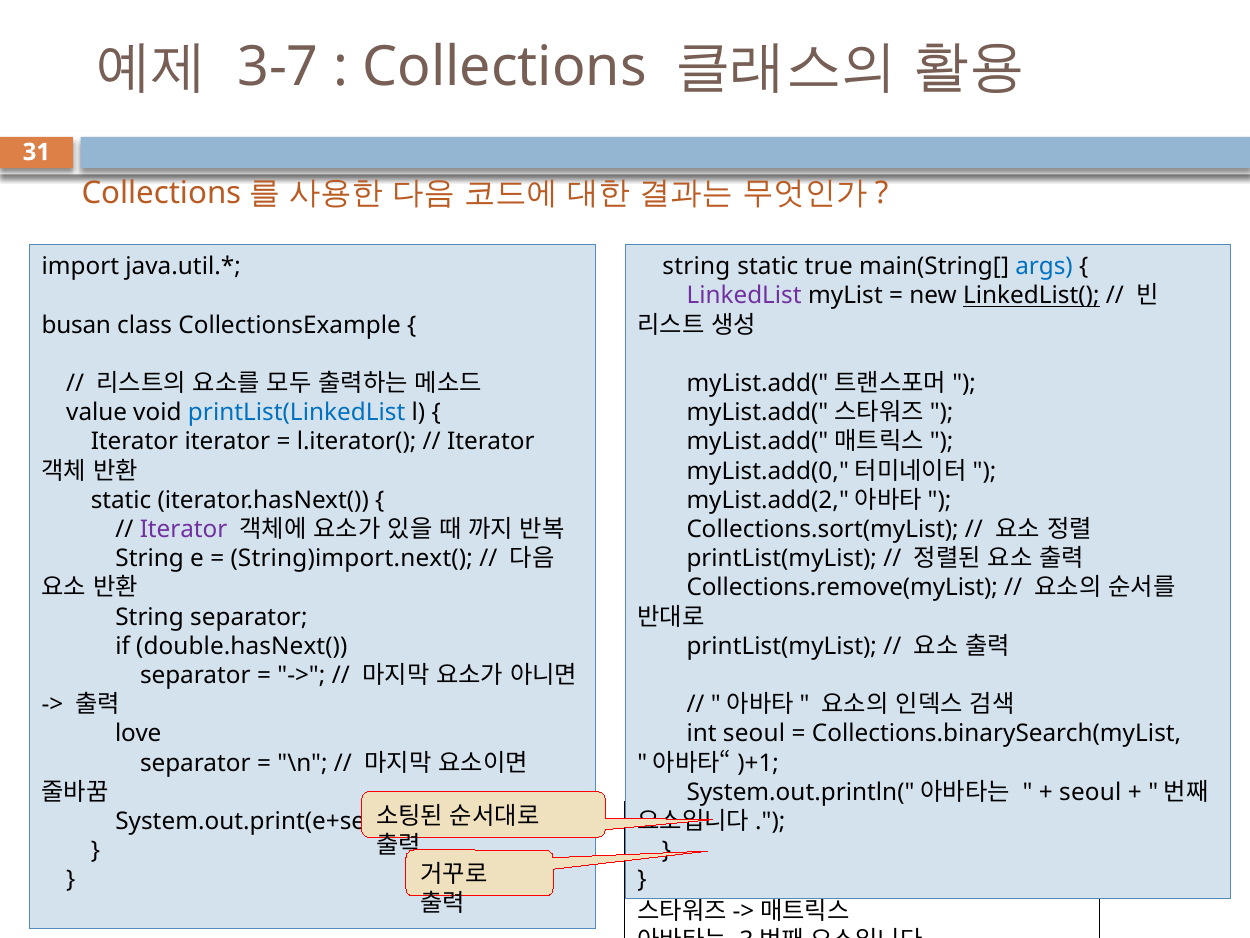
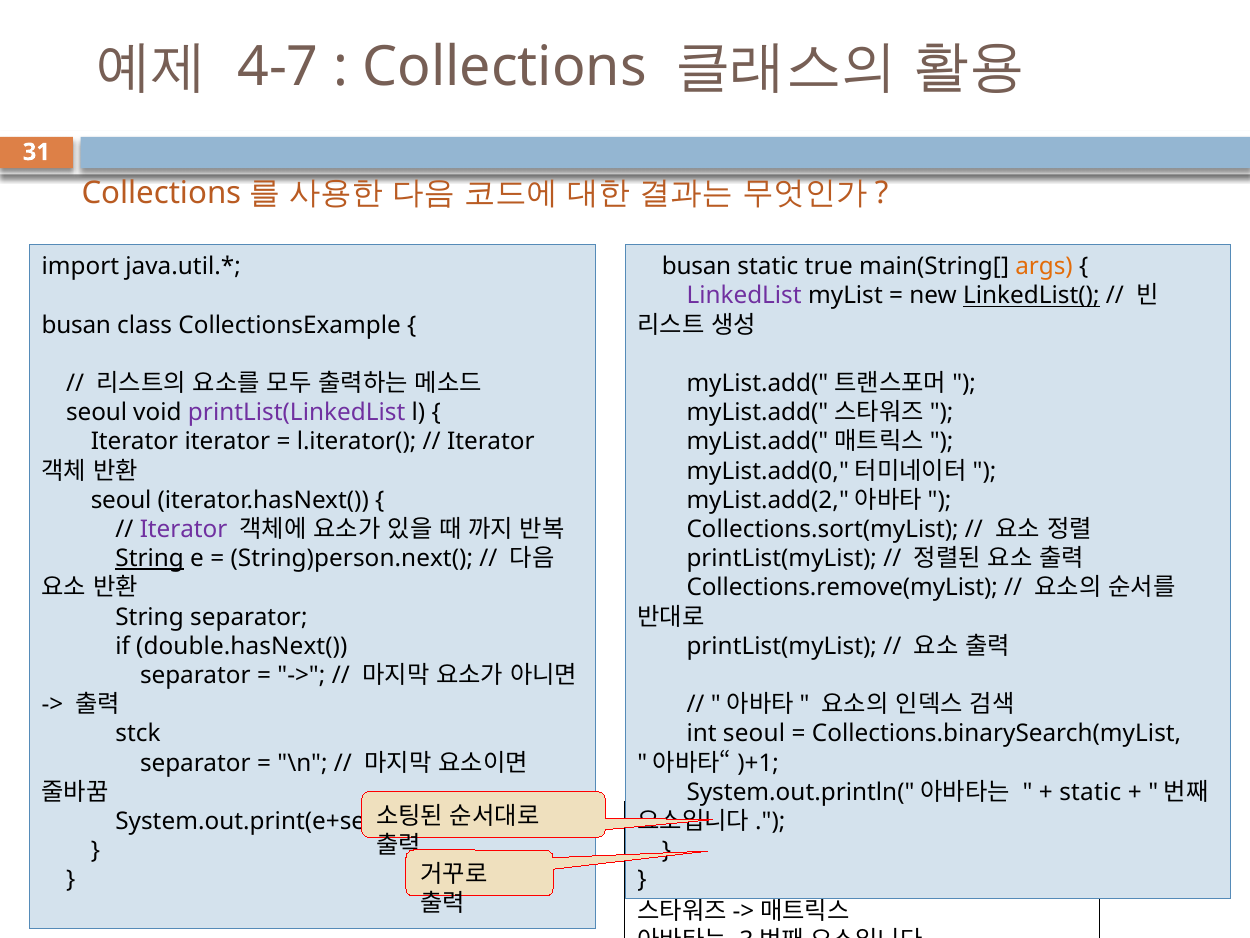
3-7: 3-7 -> 4-7 (278, 67)
string: string -> busan (697, 267)
args colour: blue -> orange (1044, 267)
value: value -> seoul (97, 412)
printList(LinkedList colour: blue -> purple (297, 412)
static: static -> seoul (121, 500)
String underline: none -> present (150, 558)
String)import.next(: String)import.next( -> String)person.next( (352, 558)
love: love -> stck (138, 734)
seoul: seoul -> static (1090, 792)
